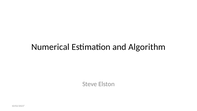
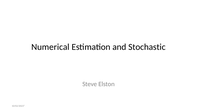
Algorithm: Algorithm -> Stochastic (147, 47)
